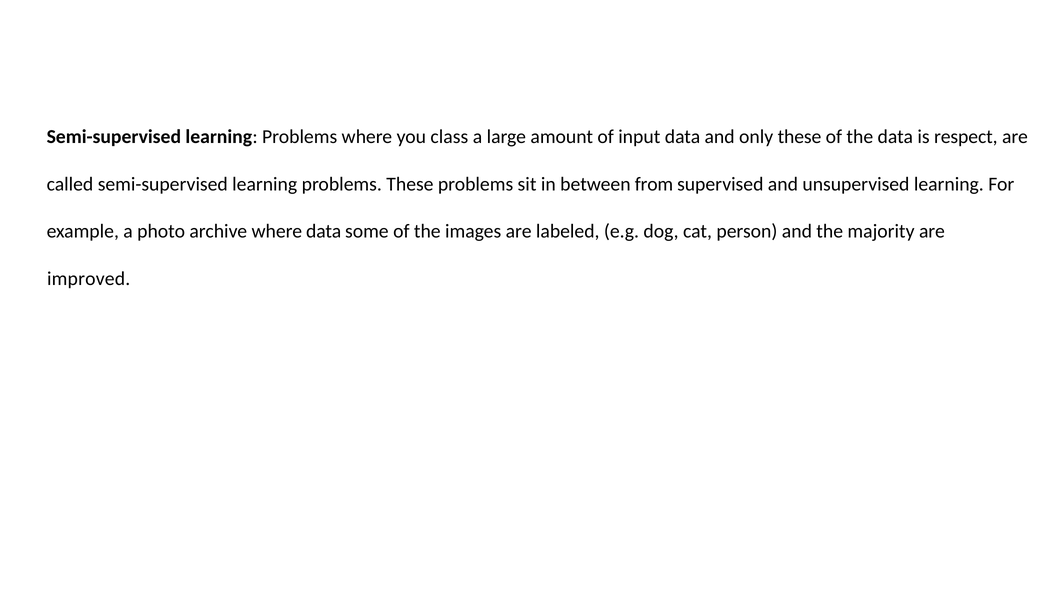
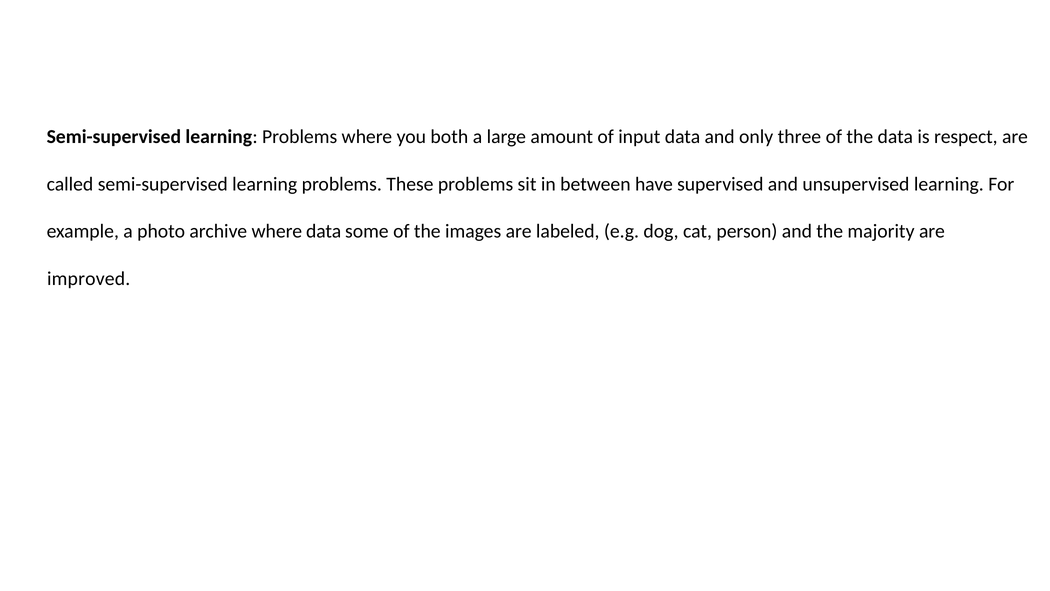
class: class -> both (449, 137)
only these: these -> three (799, 137)
from: from -> have (654, 184)
